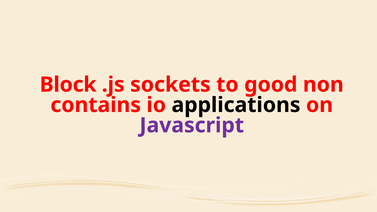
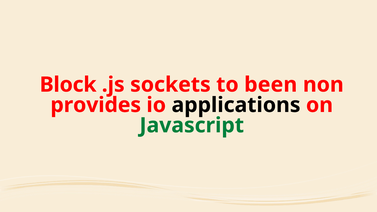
good: good -> been (271, 85)
contains: contains -> provides (96, 105)
Javascript colour: purple -> green (192, 125)
